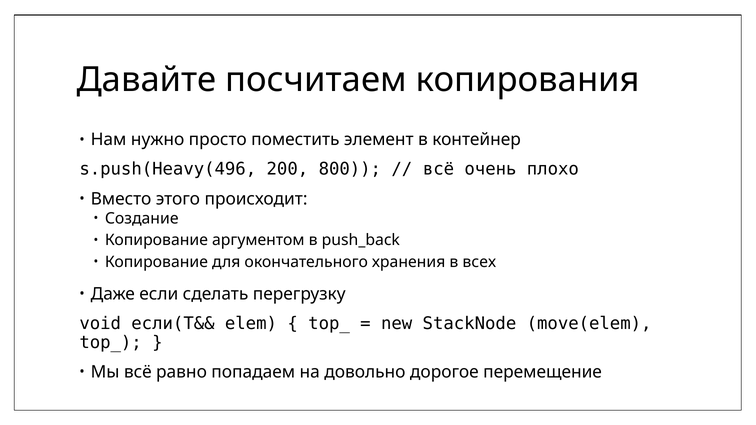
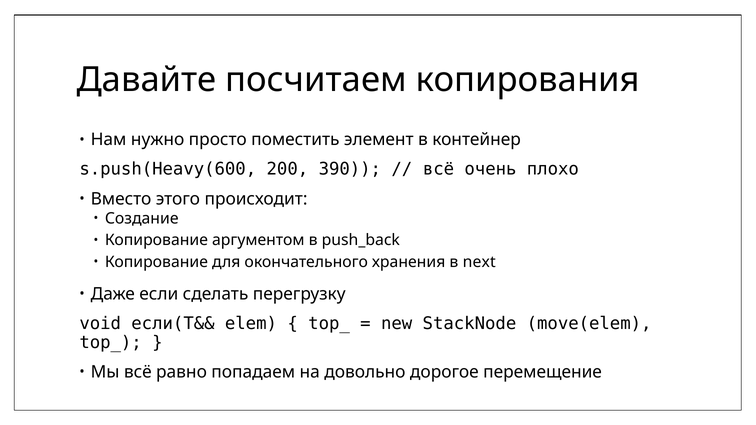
s.push(Heavy(496: s.push(Heavy(496 -> s.push(Heavy(600 (168, 169)
800: 800 -> 390 (350, 169)
всех: всех -> next (479, 262)
